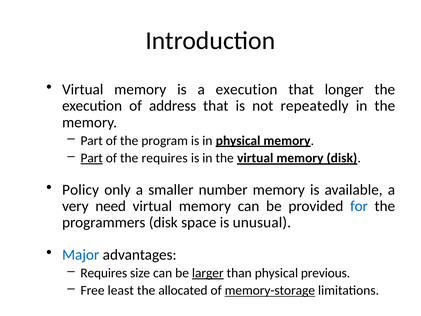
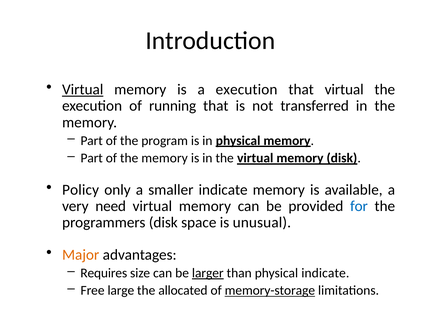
Virtual underline: none -> present (83, 89)
that longer: longer -> virtual (344, 89)
address: address -> running (173, 106)
repeatedly: repeatedly -> transferred (315, 106)
Part underline: present -> none (92, 158)
of the requires: requires -> memory (165, 158)
smaller number: number -> indicate (223, 190)
Major colour: blue -> orange (81, 255)
physical previous: previous -> indicate (325, 273)
least: least -> large (121, 290)
